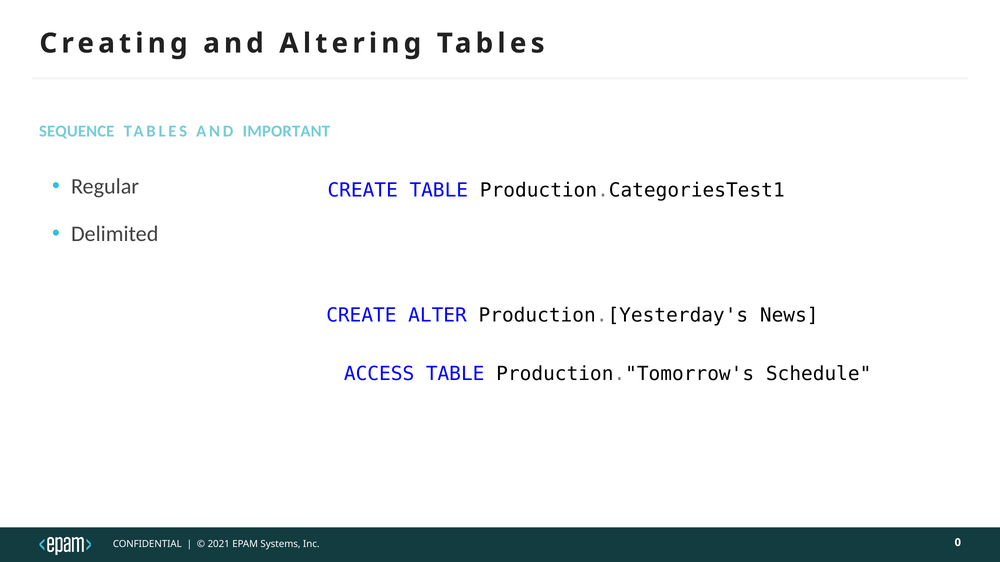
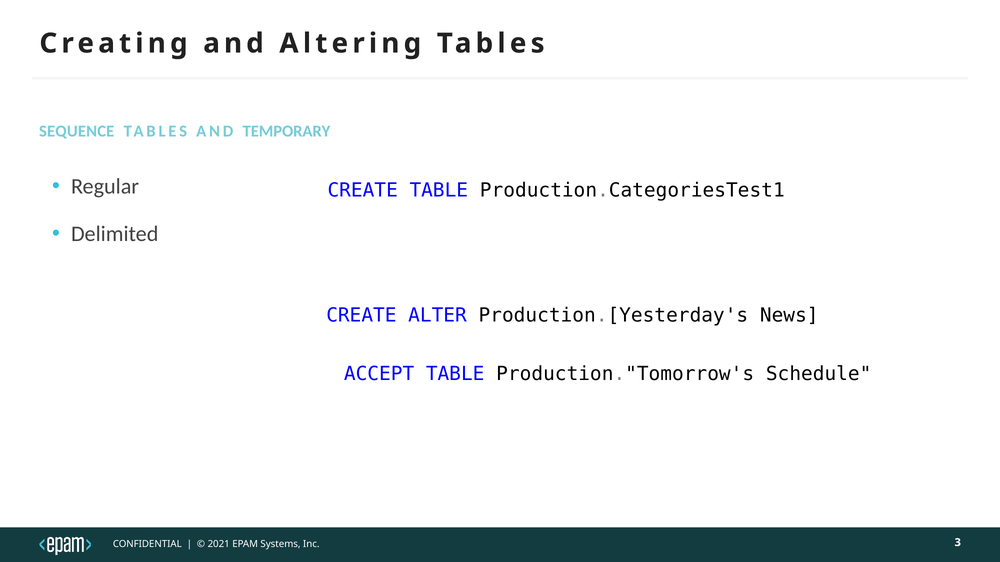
IMPORTANT: IMPORTANT -> TEMPORARY (287, 131)
ACCESS: ACCESS -> ACCEPT (379, 374)
0: 0 -> 3 (958, 543)
